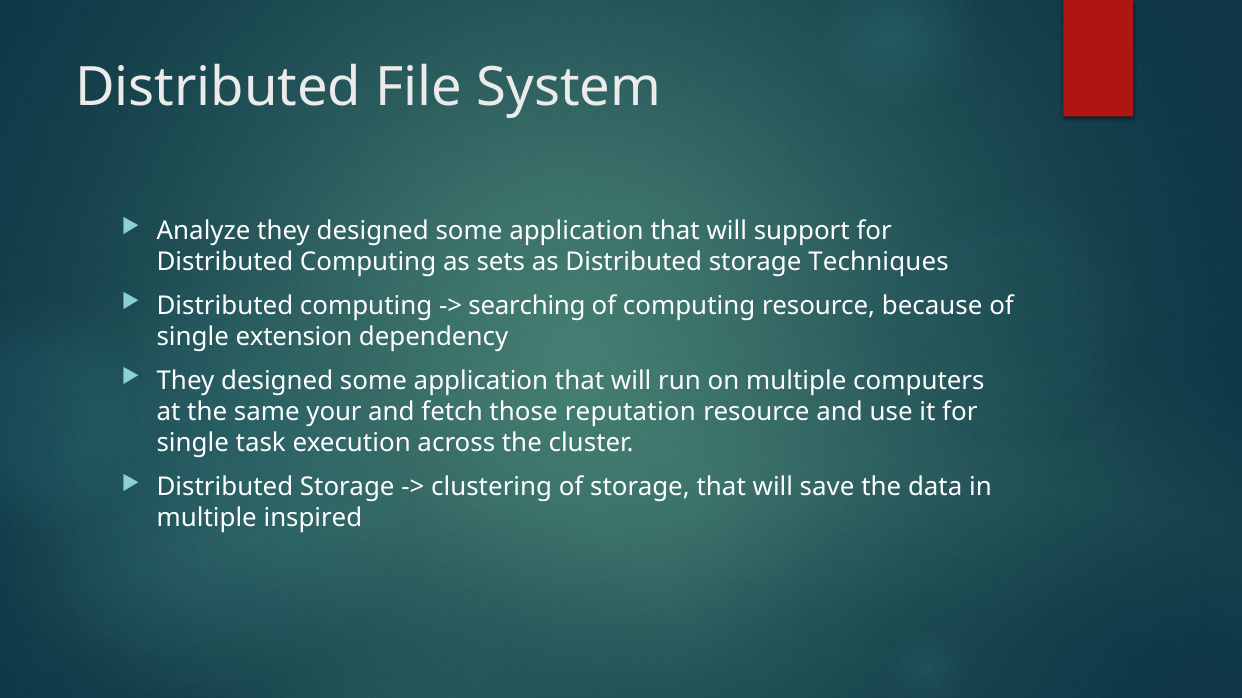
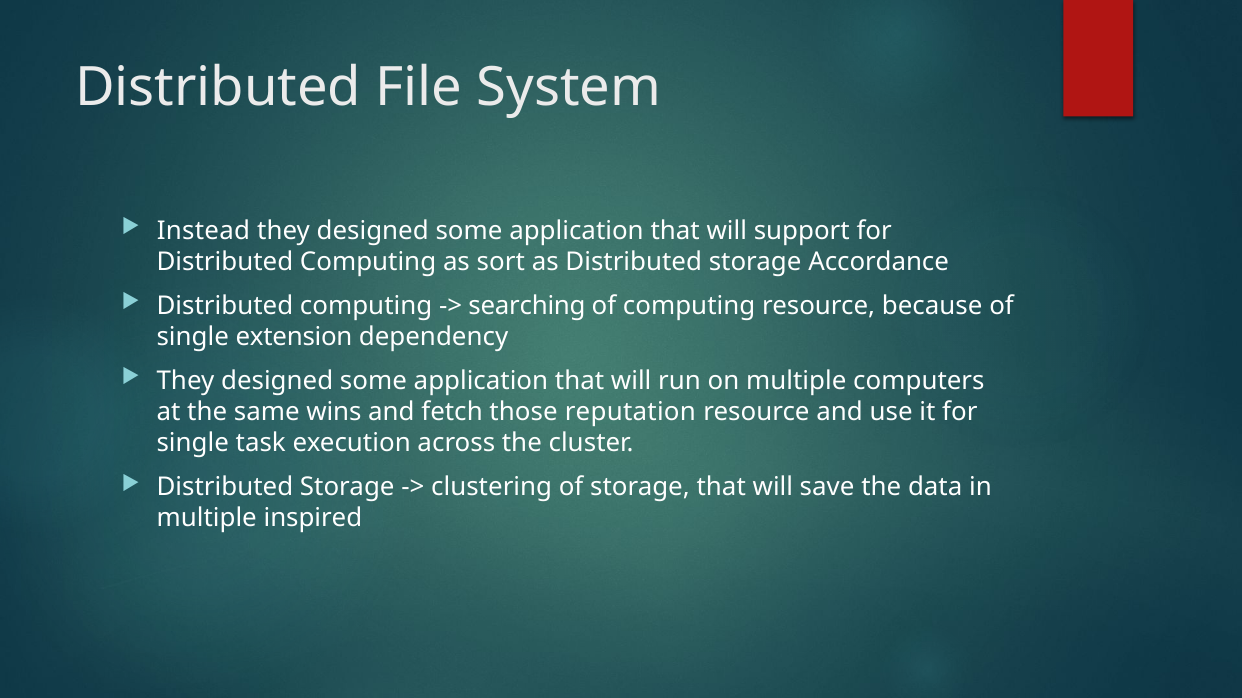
Analyze: Analyze -> Instead (203, 231)
sets: sets -> sort (501, 262)
Techniques: Techniques -> Accordance (879, 262)
your: your -> wins (334, 412)
